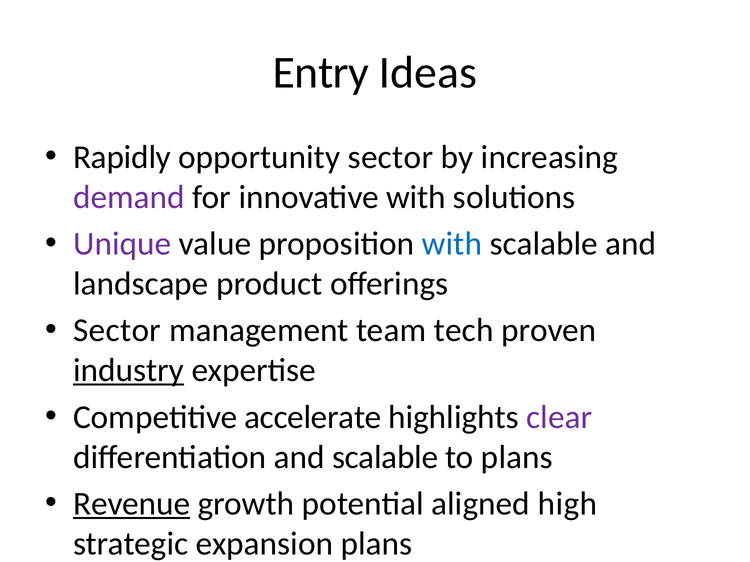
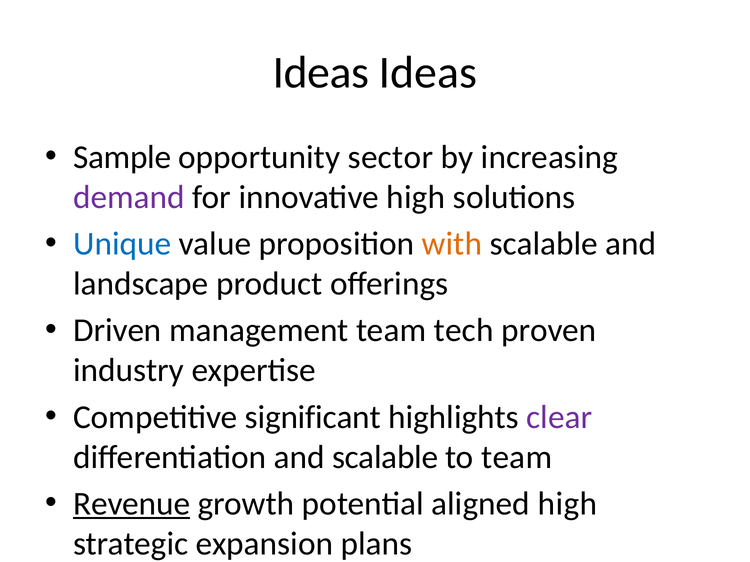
Entry: Entry -> Ideas (321, 73)
Rapidly: Rapidly -> Sample (122, 157)
innovative with: with -> high (416, 197)
Unique colour: purple -> blue (122, 244)
with colour: blue -> orange (452, 244)
Sector: Sector -> Driven (117, 331)
industry underline: present -> none (129, 371)
Competitive accelerate: accelerate -> significant (313, 417)
to plans: plans -> team (517, 457)
